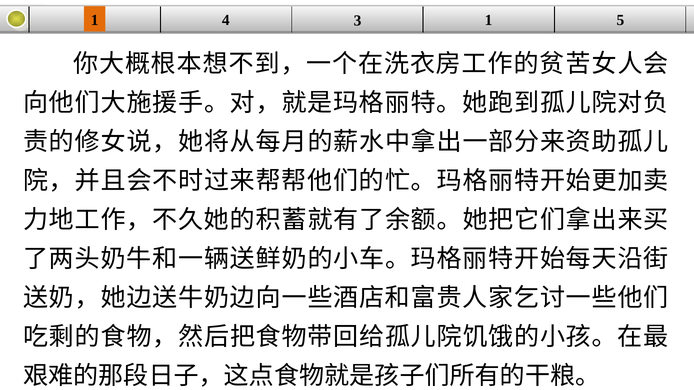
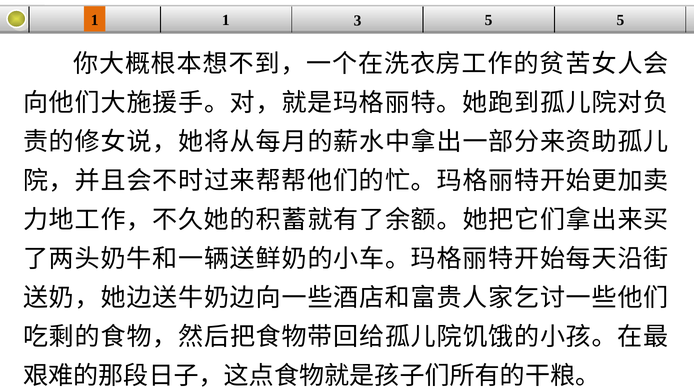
1 4: 4 -> 1 (226, 20)
3 1: 1 -> 5 (488, 20)
